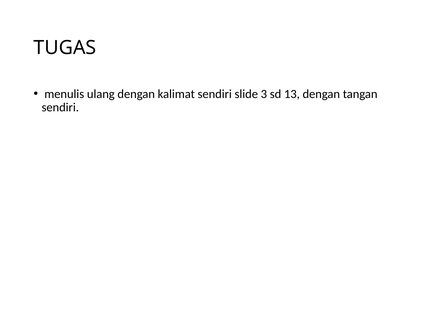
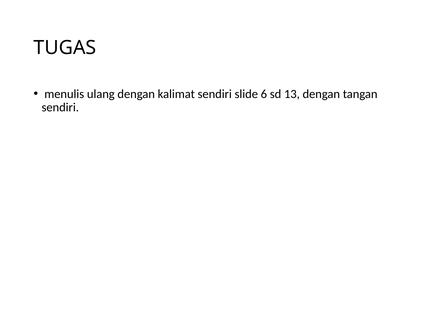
3: 3 -> 6 (264, 94)
